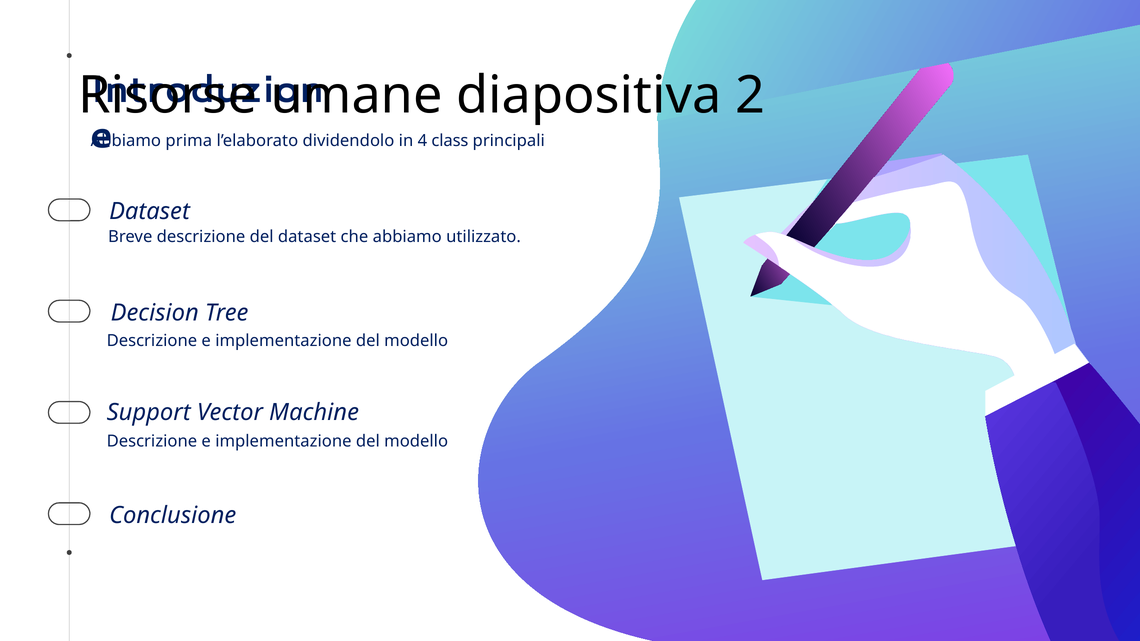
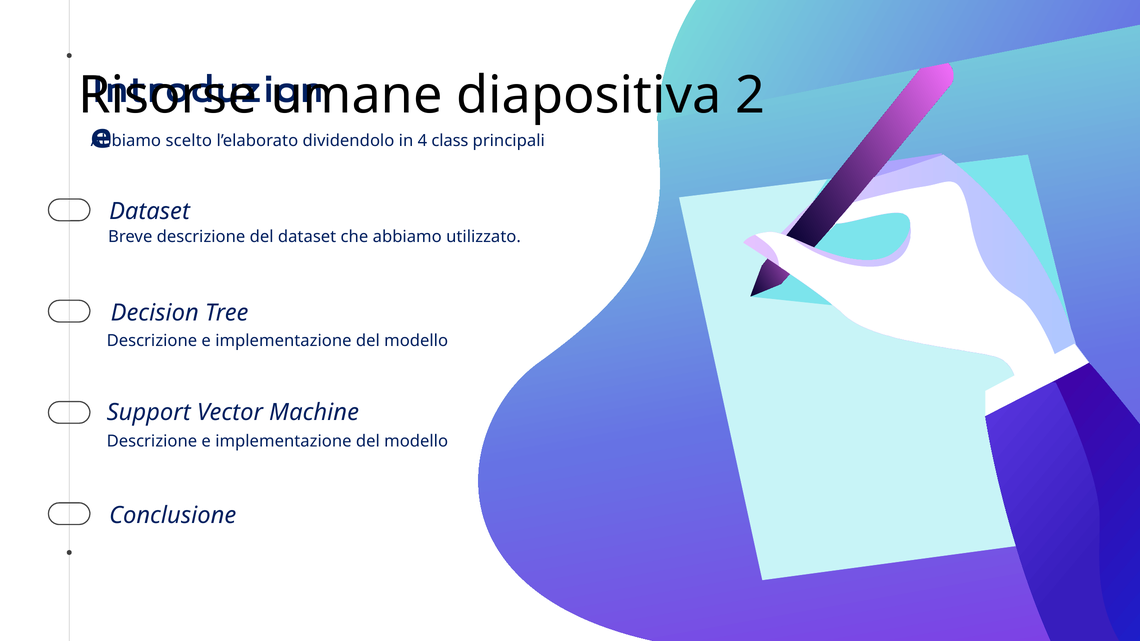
prima: prima -> scelto (189, 141)
